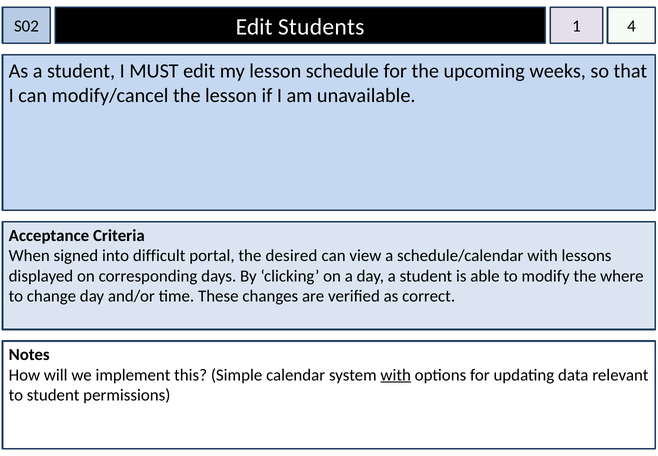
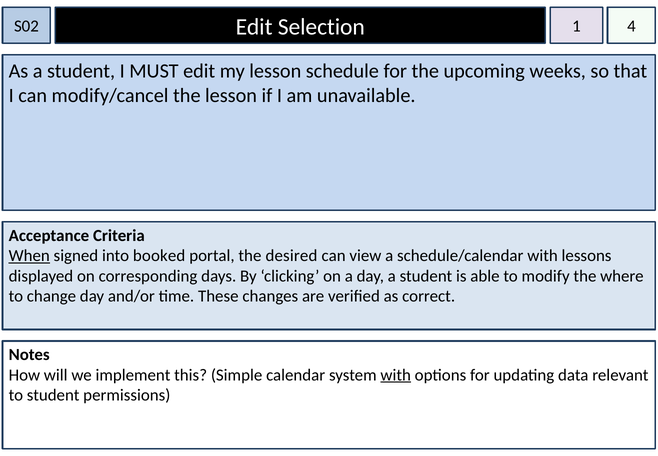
Students: Students -> Selection (321, 27)
When underline: none -> present (29, 255)
difficult: difficult -> booked (159, 255)
